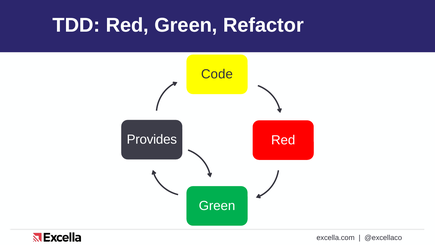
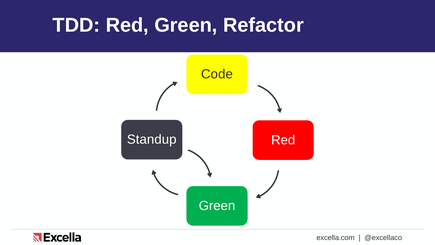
Provides: Provides -> Standup (152, 139)
